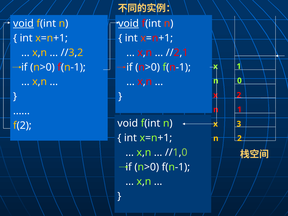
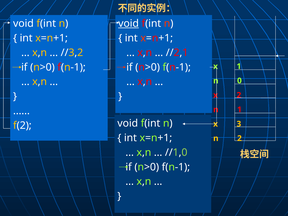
void underline: present -> none (23, 23)
